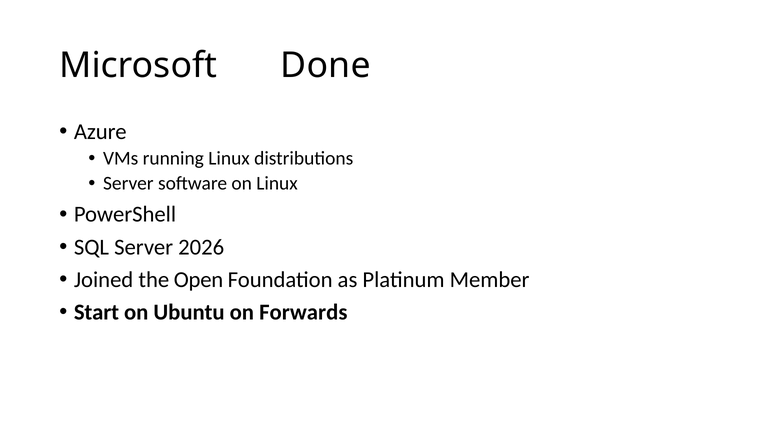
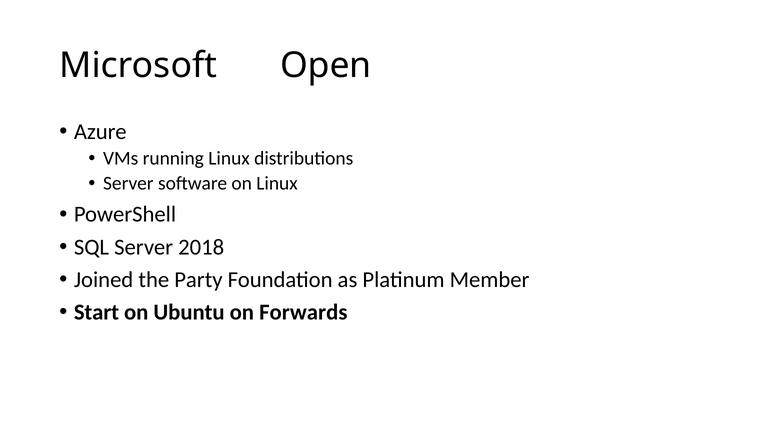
Done: Done -> Open (326, 65)
2026: 2026 -> 2018 (201, 247)
Open: Open -> Party (198, 279)
